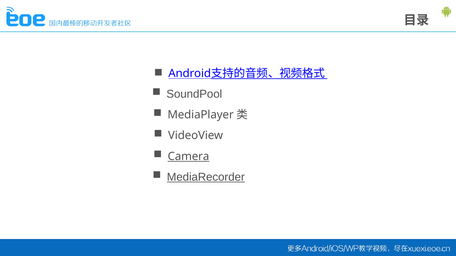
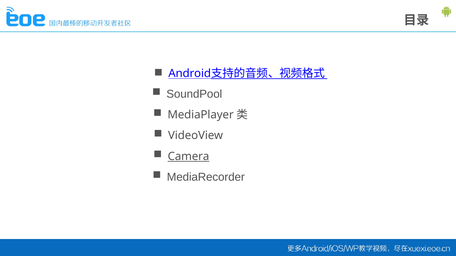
MediaRecorder underline: present -> none (206, 177)
